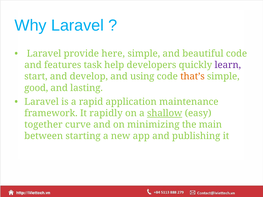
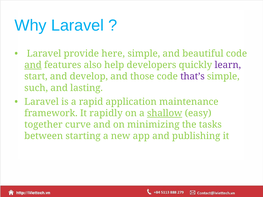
and underline: none -> present (33, 65)
task: task -> also (93, 65)
using: using -> those (142, 77)
that’s colour: orange -> purple (192, 77)
good: good -> such (36, 88)
main: main -> tasks (210, 125)
